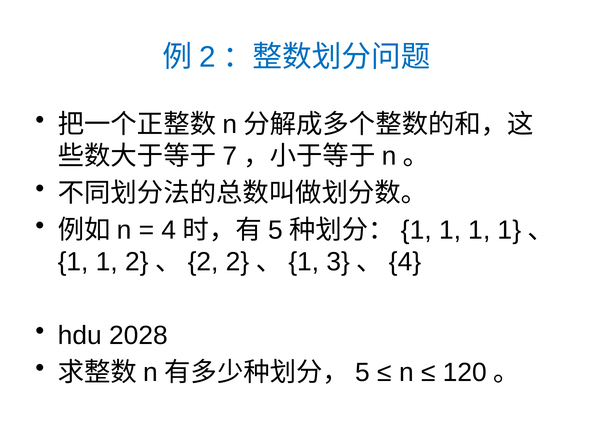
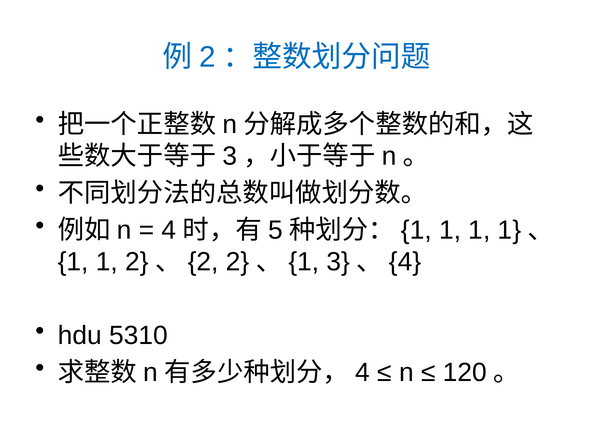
7: 7 -> 3 (230, 156)
2028: 2028 -> 5310 (138, 335)
5: 5 -> 4 (363, 372)
